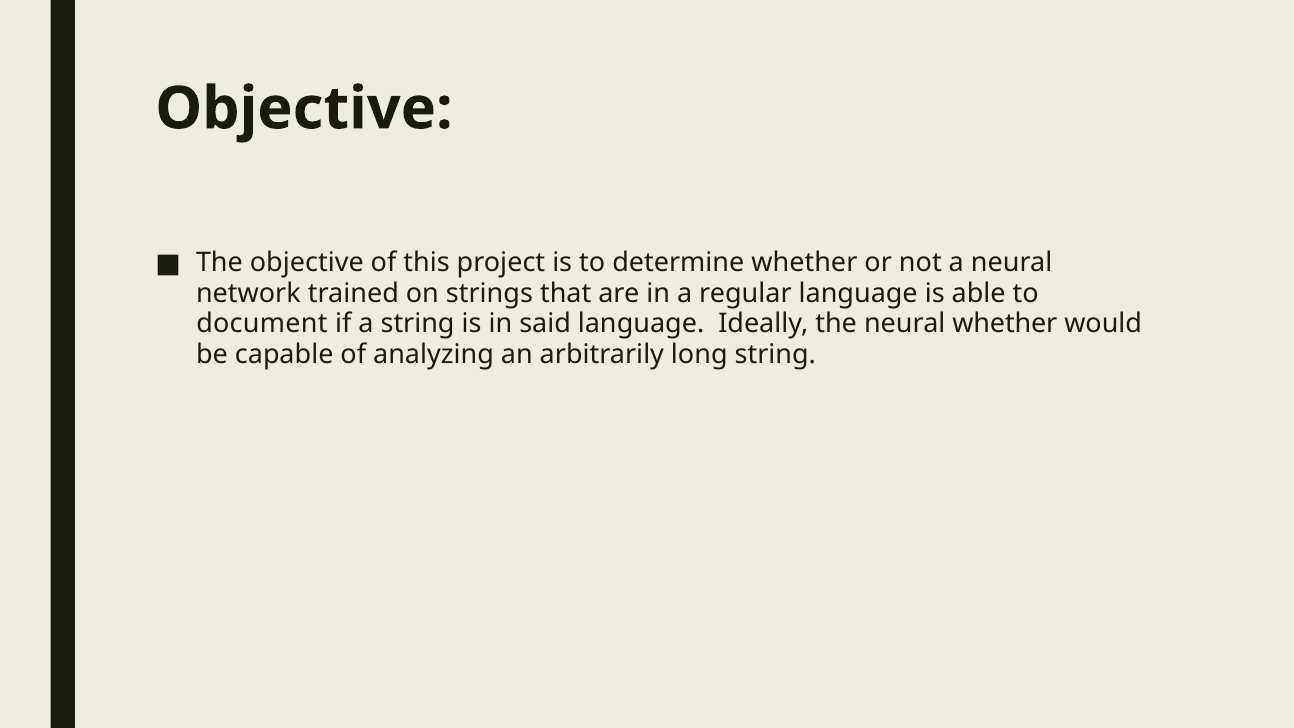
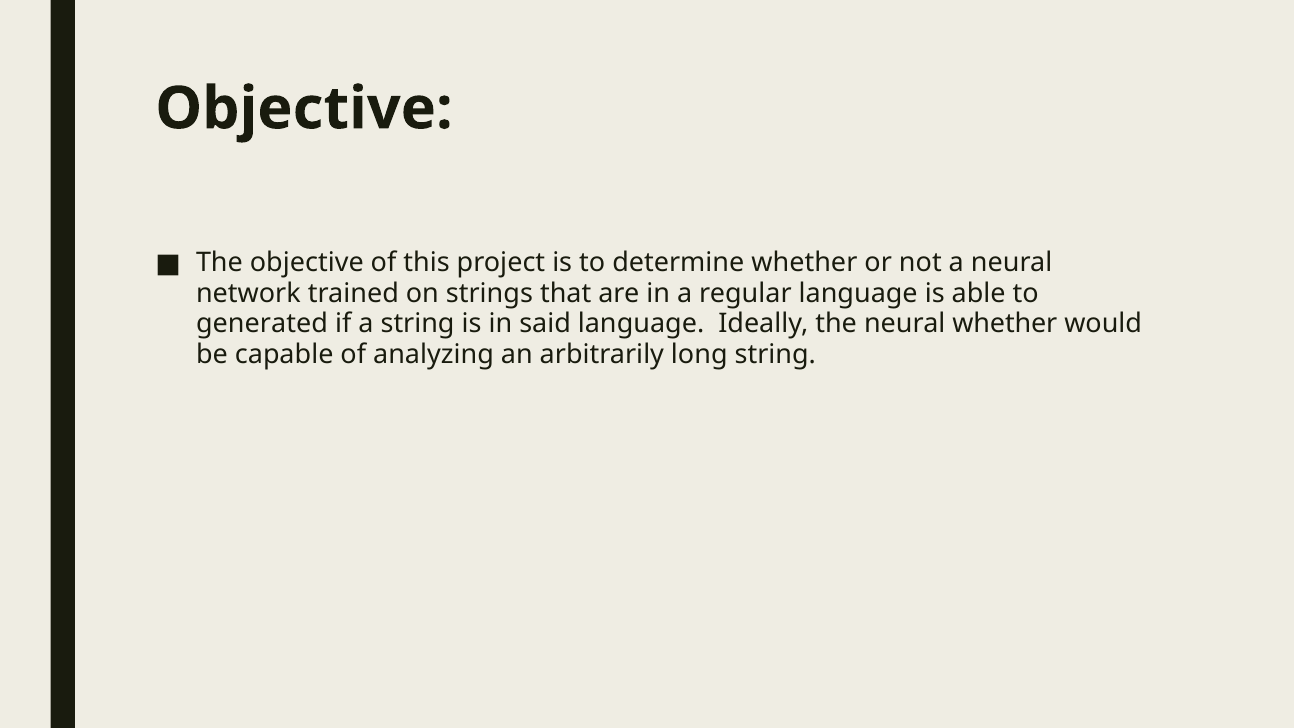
document: document -> generated (262, 324)
